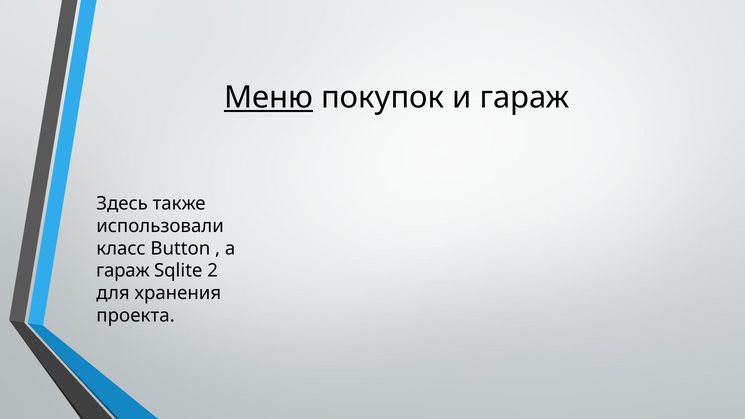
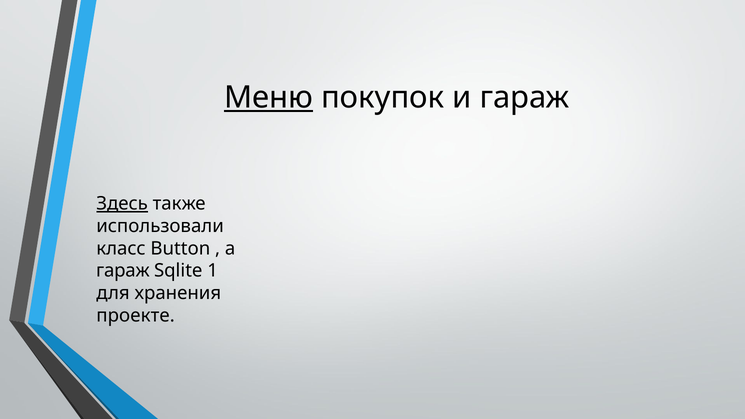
Здесь underline: none -> present (122, 204)
2: 2 -> 1 (213, 271)
проекта: проекта -> проекте (136, 316)
